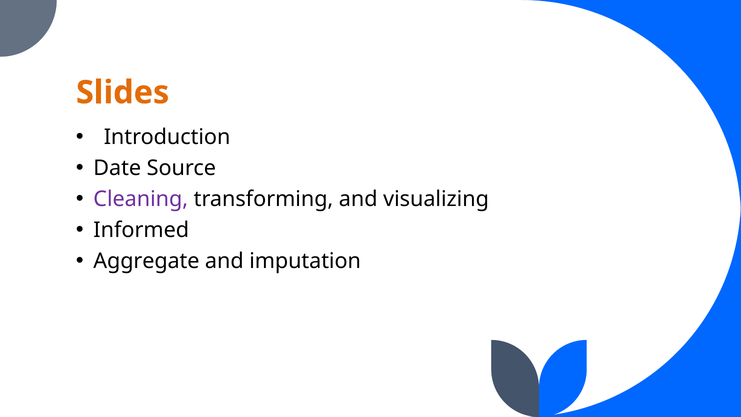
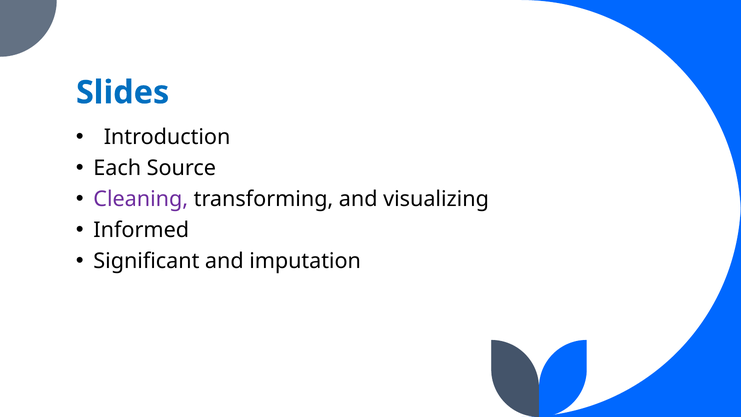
Slides colour: orange -> blue (123, 93)
Date: Date -> Each (117, 168)
Aggregate: Aggregate -> Significant (146, 261)
